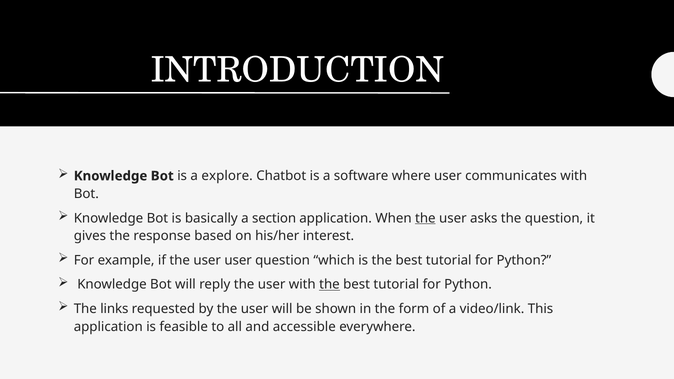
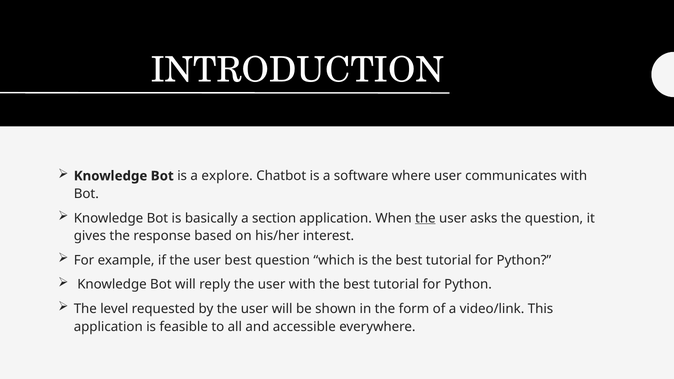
user user: user -> best (238, 260)
the underline: present -> none (329, 285)
links: links -> level (114, 309)
